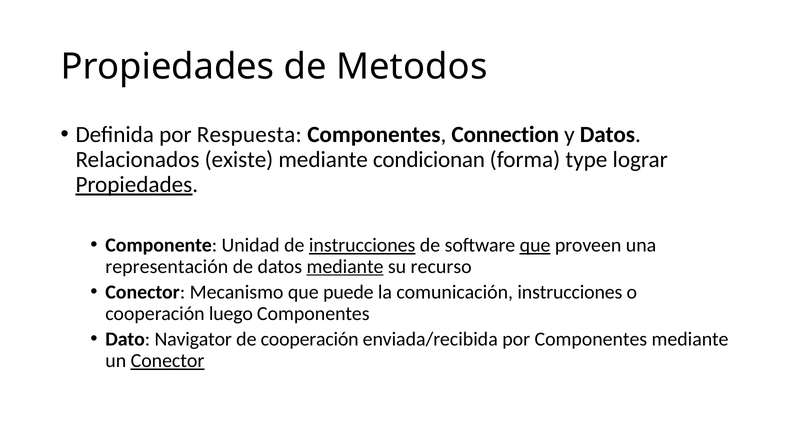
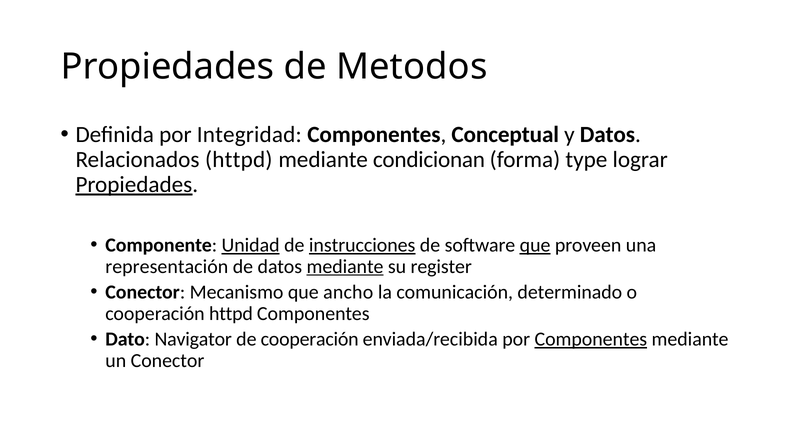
Respuesta: Respuesta -> Integridad (249, 134)
Connection: Connection -> Conceptual (505, 134)
Relacionados existe: existe -> httpd (239, 159)
Unidad underline: none -> present (251, 245)
recurso: recurso -> register (441, 267)
puede: puede -> ancho (348, 292)
comunicación instrucciones: instrucciones -> determinado (570, 292)
cooperación luego: luego -> httpd (231, 314)
Componentes underline: none -> present (591, 339)
Conector underline: present -> none (168, 361)
